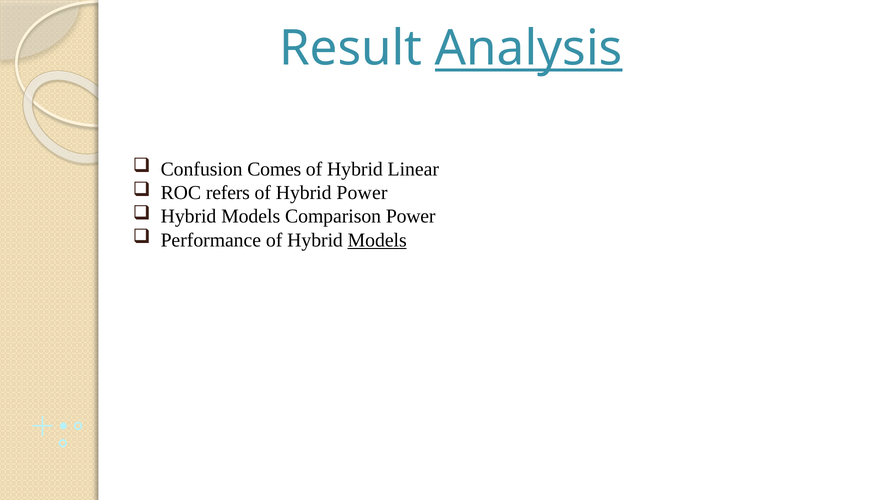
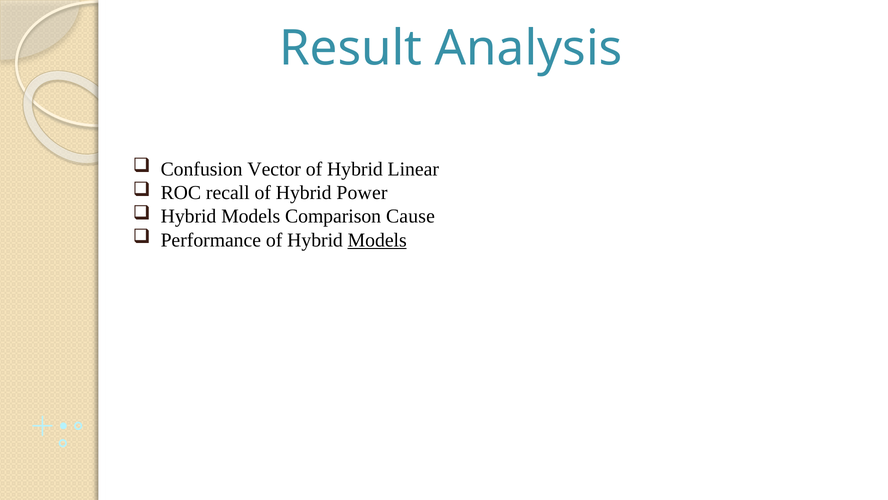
Analysis underline: present -> none (529, 49)
Comes: Comes -> Vector (274, 169)
refers: refers -> recall (228, 193)
Comparison Power: Power -> Cause (410, 216)
